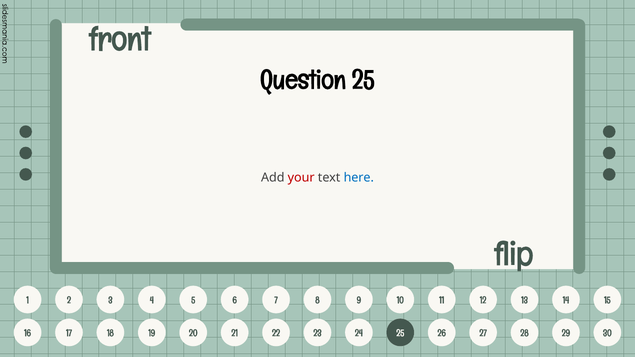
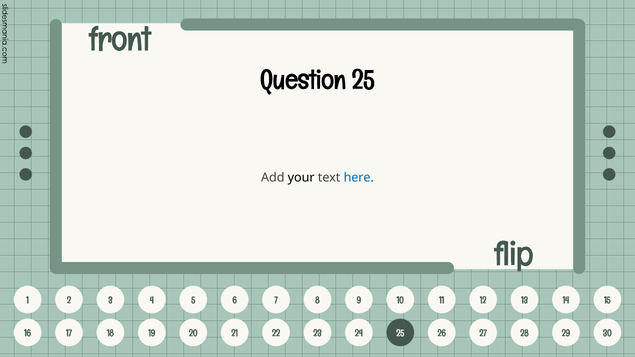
your colour: red -> black (301, 178)
